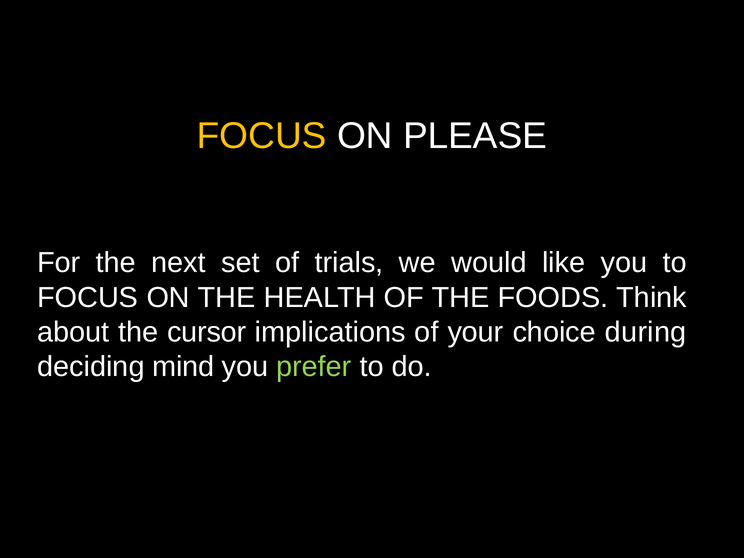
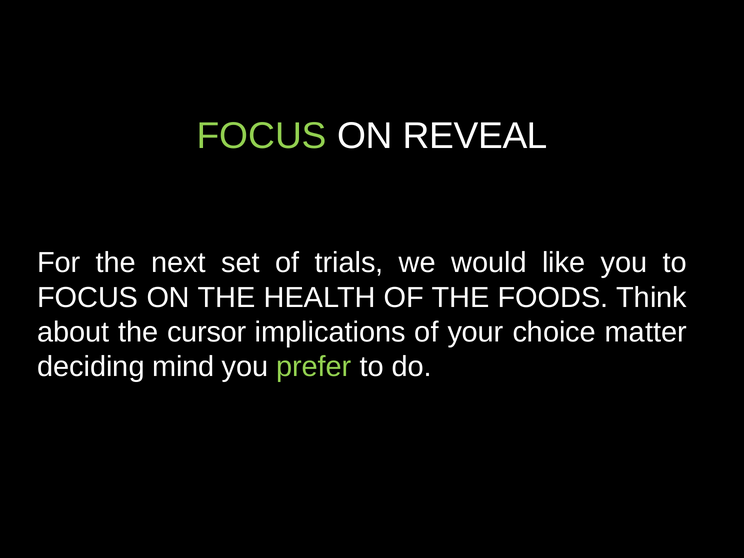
FOCUS colour: yellow -> light green (262, 136)
PLEASE: PLEASE -> REVEAL (475, 136)
during: during -> matter (646, 332)
